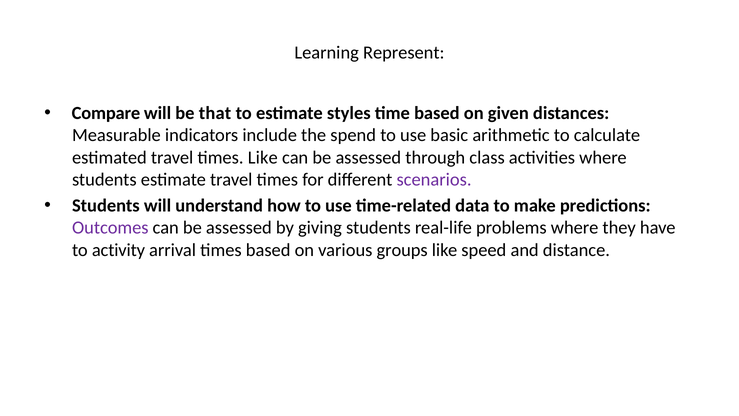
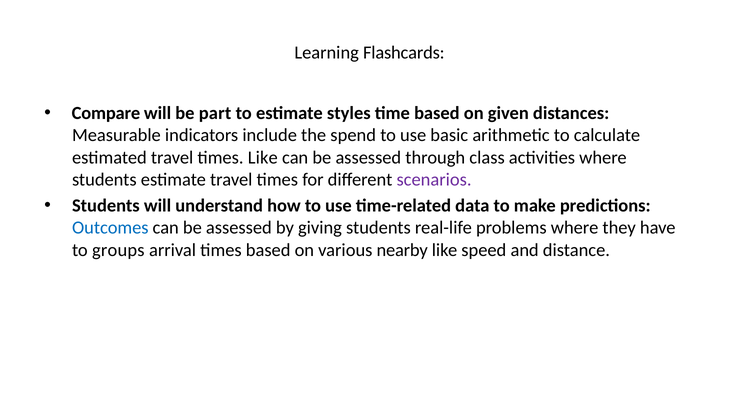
Represent: Represent -> Flashcards (404, 53)
that: that -> part (215, 113)
Outcomes colour: purple -> blue (110, 228)
activity: activity -> groups (118, 250)
groups: groups -> nearby (402, 250)
